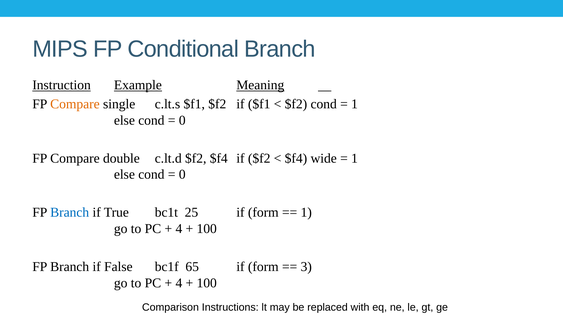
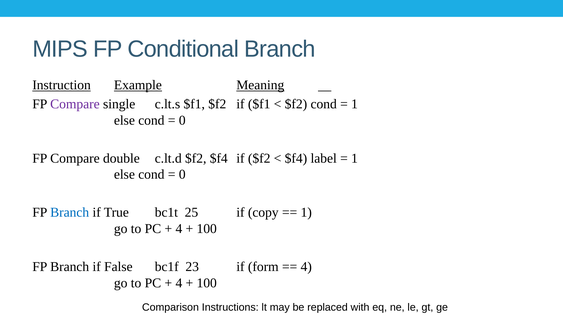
Compare colour: orange -> purple (75, 104)
wide: wide -> label (324, 158)
25 if form: form -> copy (263, 212)
65: 65 -> 23 (192, 266)
3: 3 -> 4 (306, 266)
